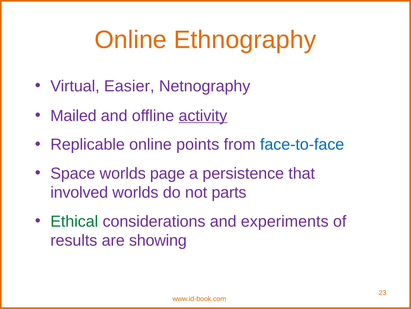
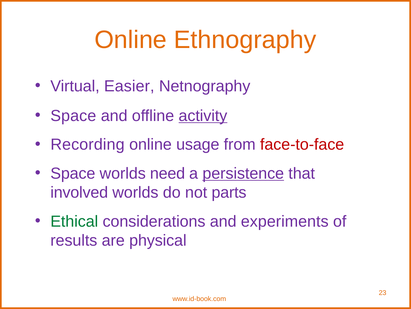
Mailed: Mailed -> Space (73, 116)
Replicable: Replicable -> Recording (87, 144)
points: points -> usage (198, 144)
face-to-face colour: blue -> red (302, 144)
page: page -> need (168, 173)
persistence underline: none -> present (243, 173)
showing: showing -> physical (158, 240)
